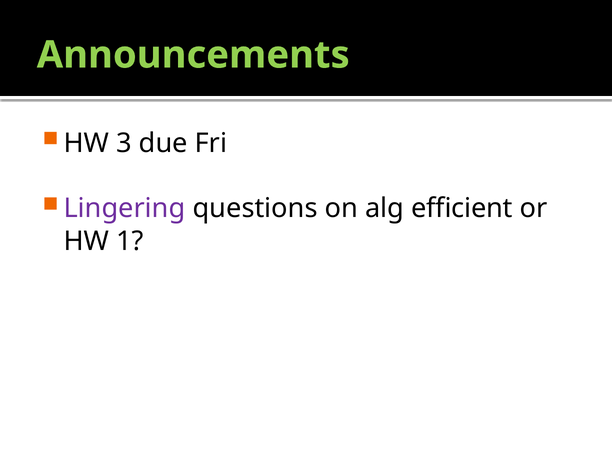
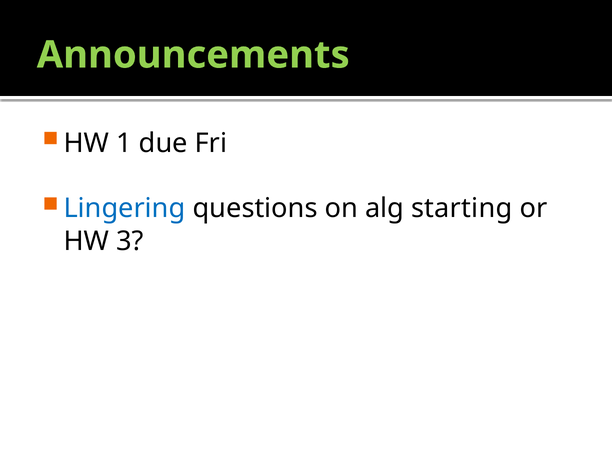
3: 3 -> 1 (124, 143)
Lingering colour: purple -> blue (125, 208)
efficient: efficient -> starting (462, 208)
1: 1 -> 3 (130, 241)
